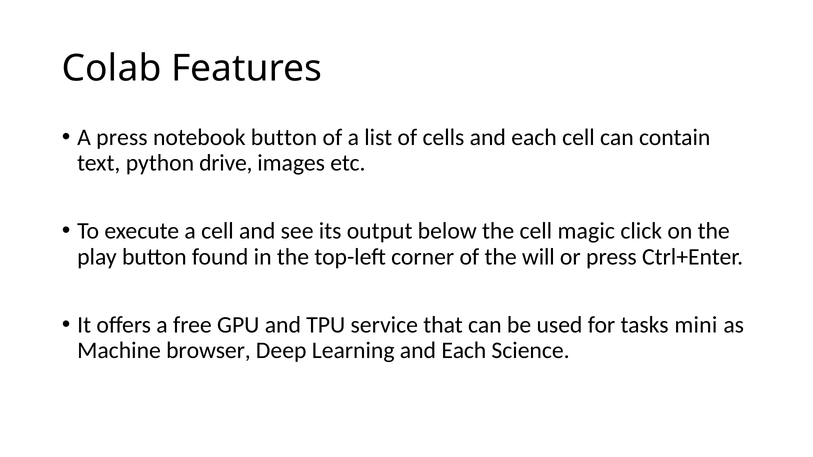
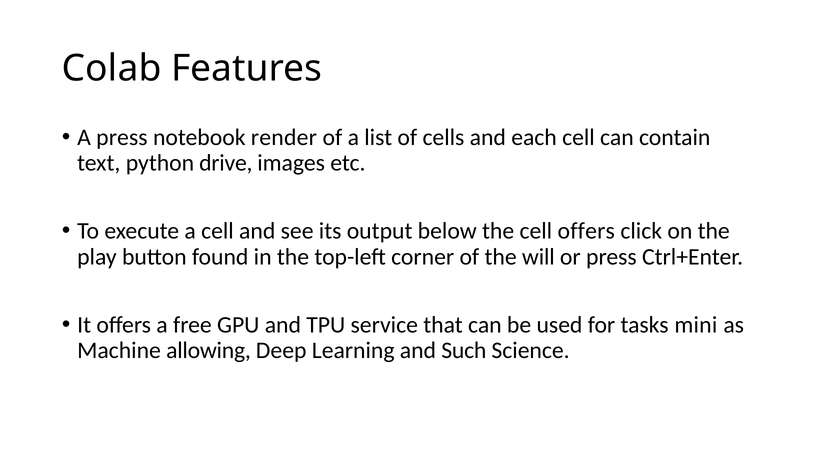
notebook button: button -> render (284, 137)
cell magic: magic -> offers (586, 231)
browser: browser -> allowing (208, 351)
Learning and Each: Each -> Such (464, 351)
